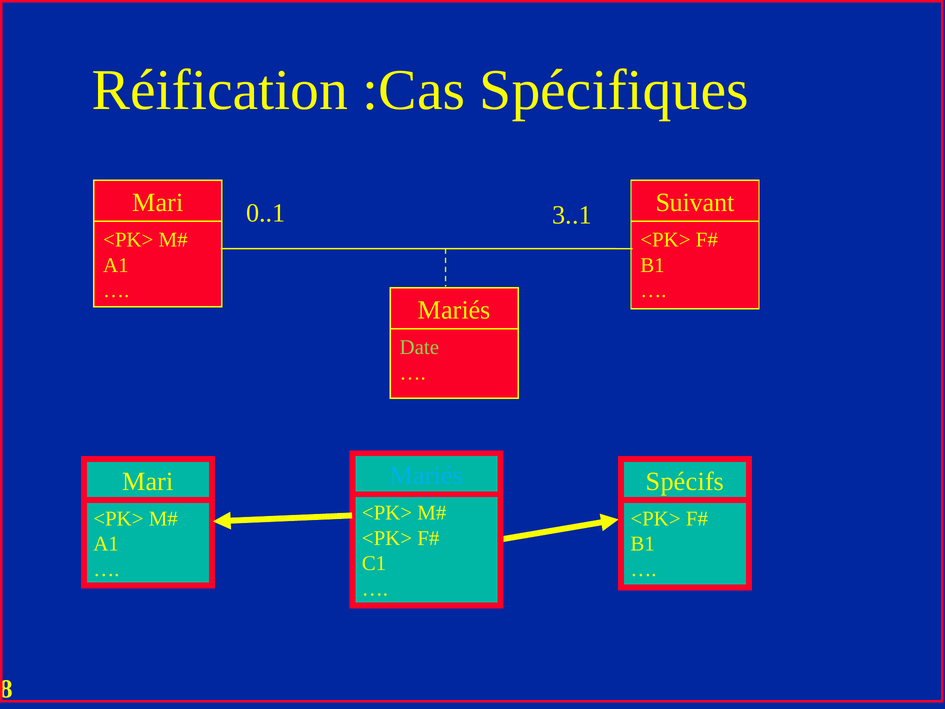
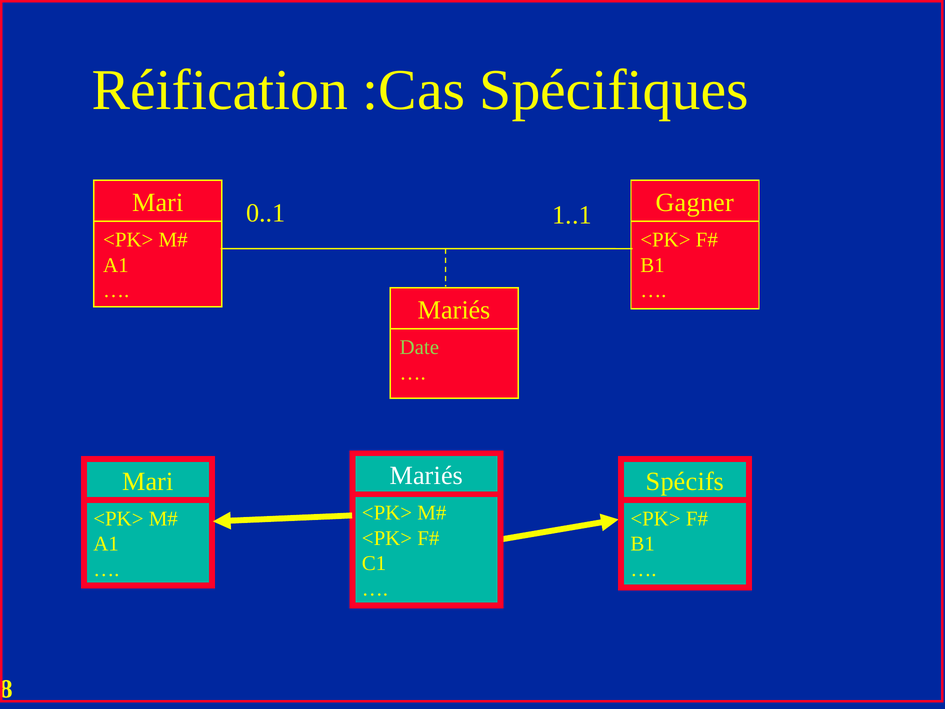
Suivant: Suivant -> Gagner (695, 202)
3..1: 3..1 -> 1..1 (572, 215)
Mariés colour: light blue -> white (426, 475)
